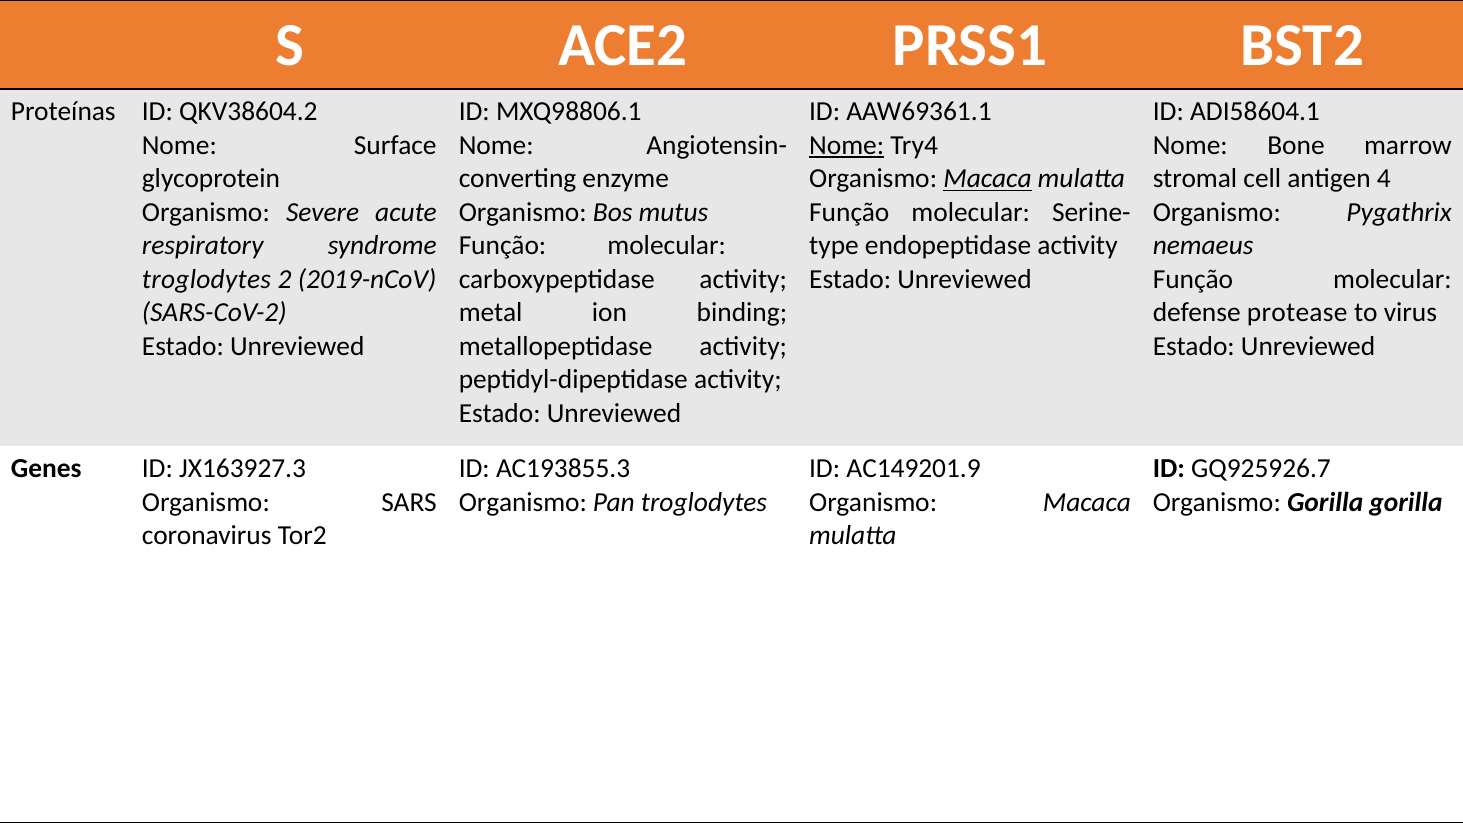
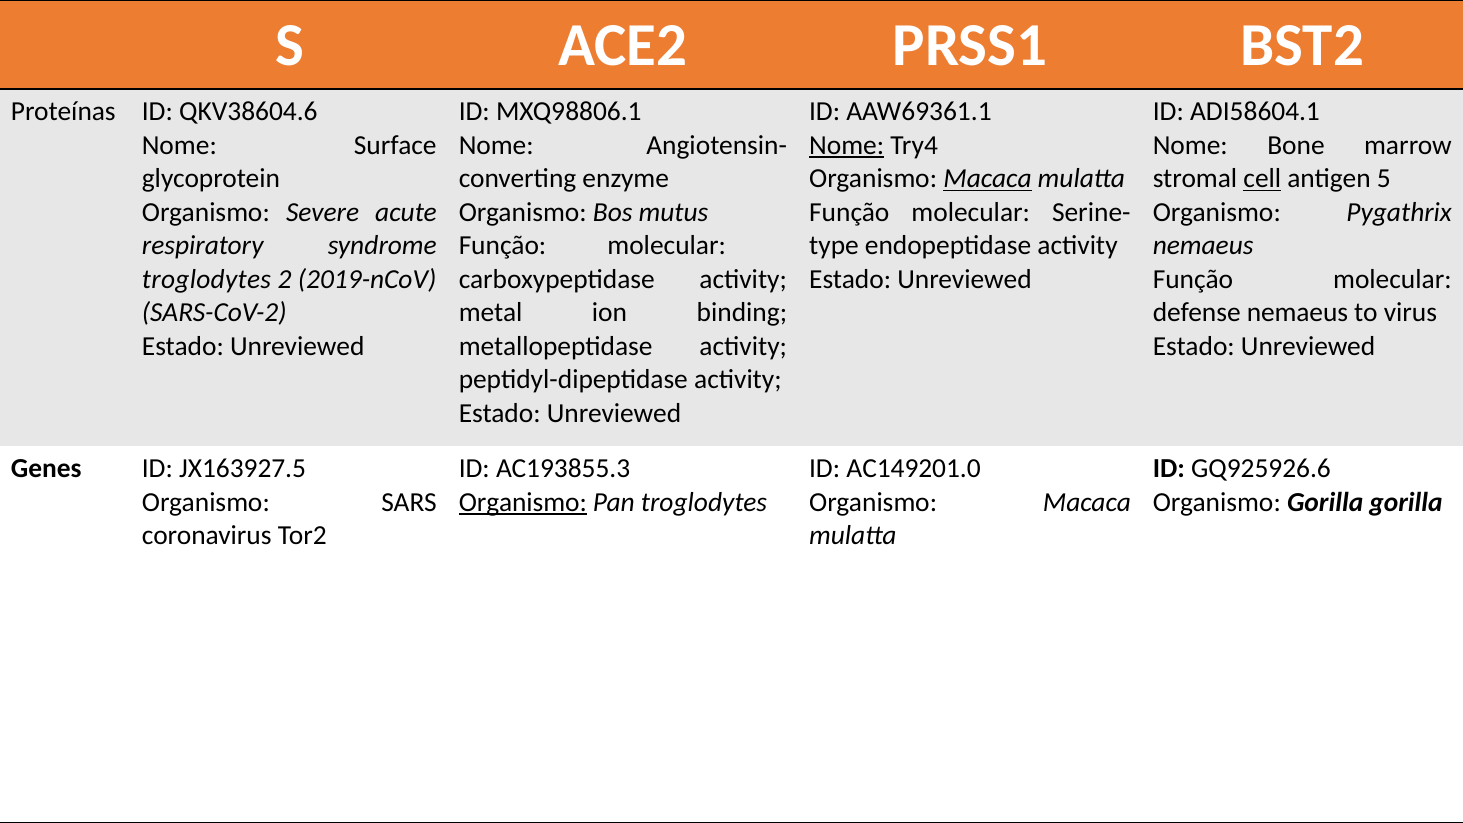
QKV38604.2: QKV38604.2 -> QKV38604.6 (248, 112)
cell underline: none -> present (1262, 179)
4: 4 -> 5 (1384, 179)
defense protease: protease -> nemaeus (1297, 313)
JX163927.3: JX163927.3 -> JX163927.5 (243, 469)
AC149201.9: AC149201.9 -> AC149201.0 (914, 469)
GQ925926.7: GQ925926.7 -> GQ925926.6 (1261, 469)
Organismo underline: none -> present (523, 502)
